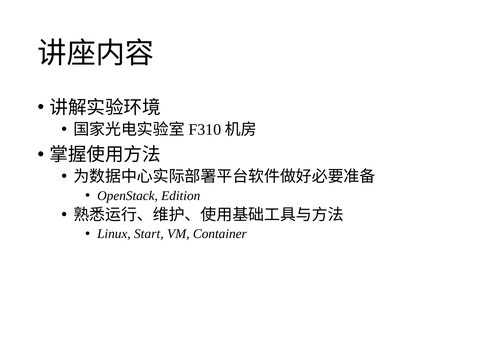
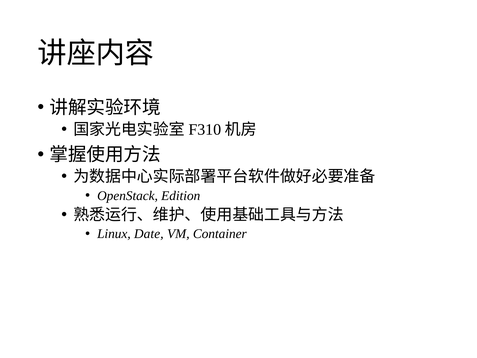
Start: Start -> Date (149, 234)
